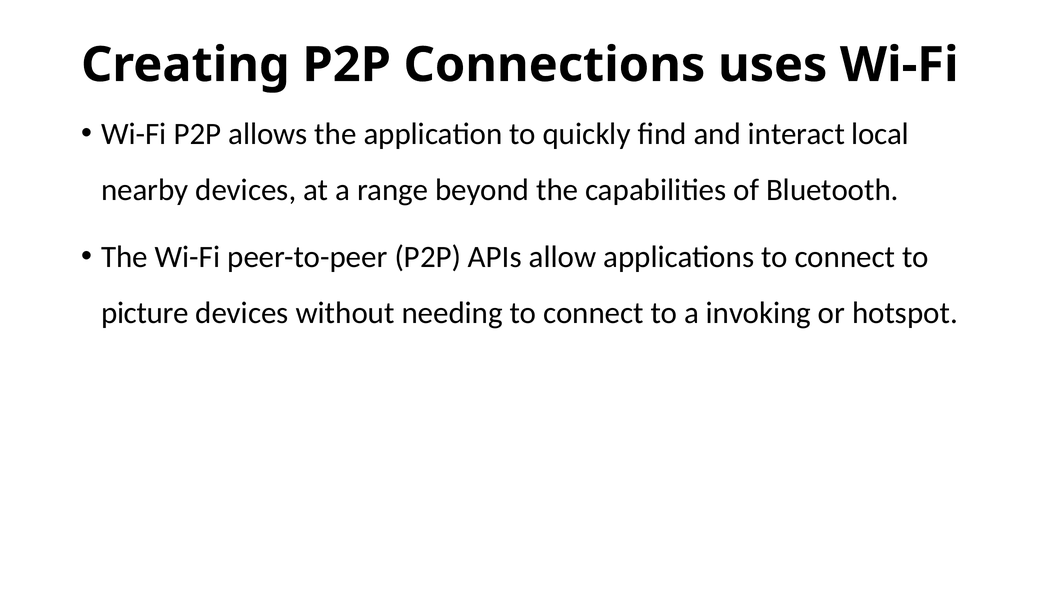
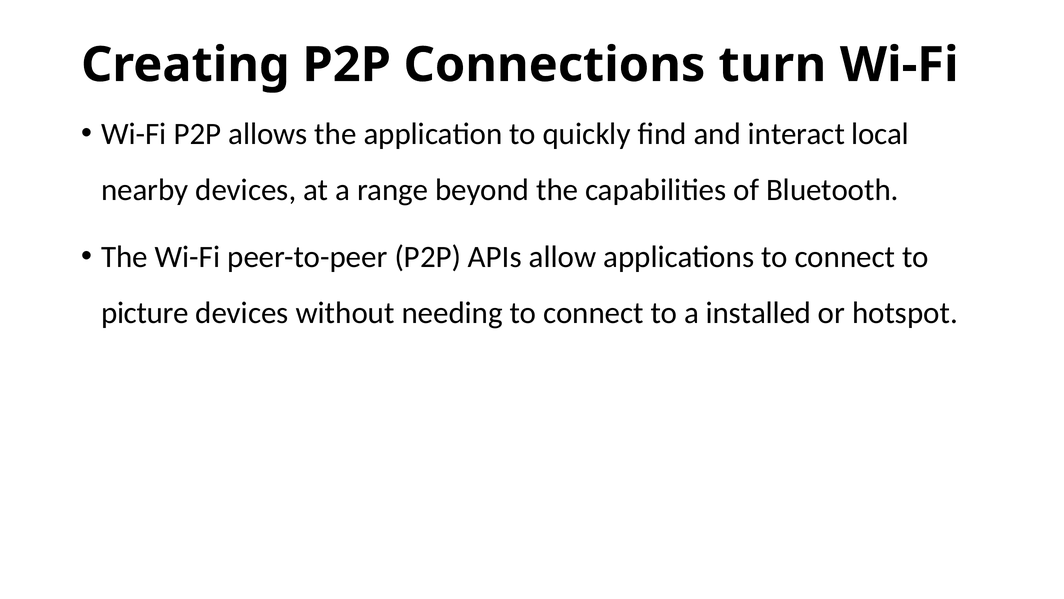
uses: uses -> turn (772, 65)
invoking: invoking -> installed (759, 313)
